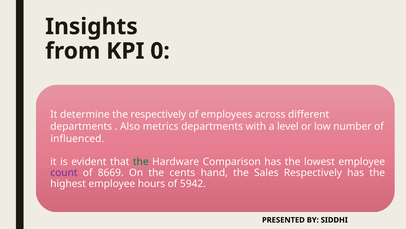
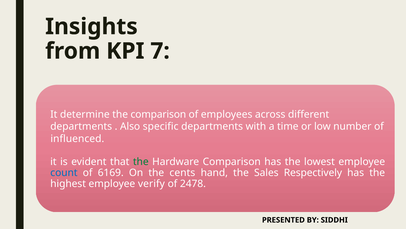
0: 0 -> 7 (160, 51)
the respectively: respectively -> comparison (158, 114)
metrics: metrics -> specific (161, 126)
level: level -> time (288, 126)
count colour: purple -> blue (64, 172)
8669: 8669 -> 6169 (111, 172)
hours: hours -> verify (151, 183)
5942: 5942 -> 2478 (193, 183)
